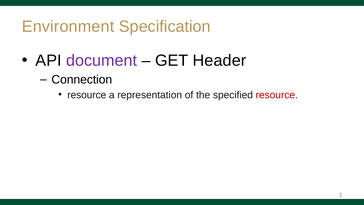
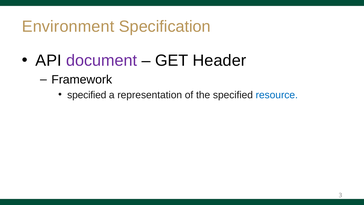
Connection: Connection -> Framework (82, 80)
resource: resource -> specified (87, 95)
resource colour: red -> blue (277, 95)
